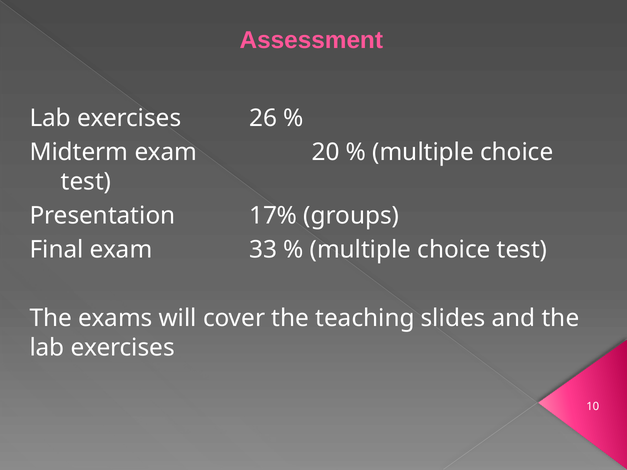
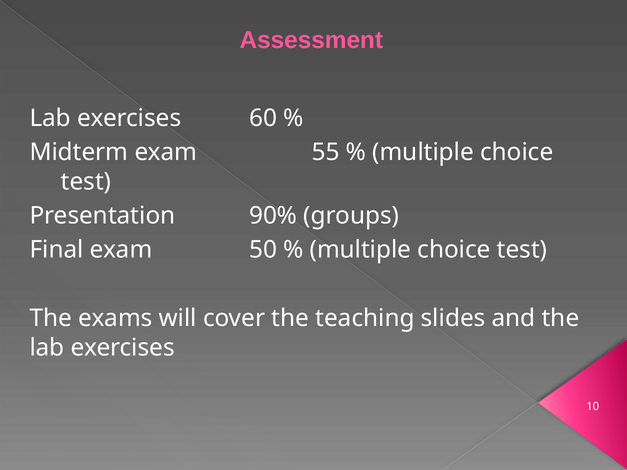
26: 26 -> 60 (263, 118)
20: 20 -> 55 (326, 152)
17%: 17% -> 90% (273, 216)
33: 33 -> 50 (263, 250)
